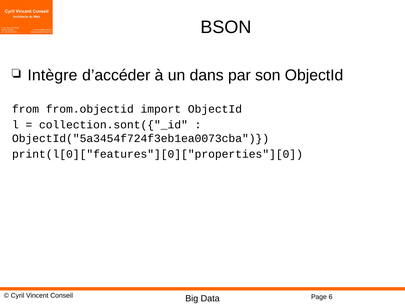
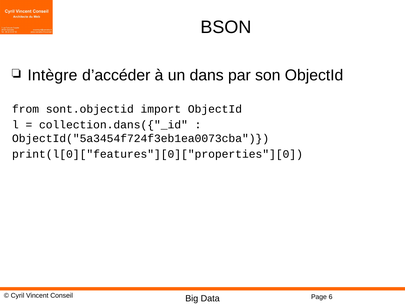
from.objectid: from.objectid -> sont.objectid (90, 109)
collection.sont({"_id: collection.sont({"_id -> collection.dans({"_id (113, 125)
